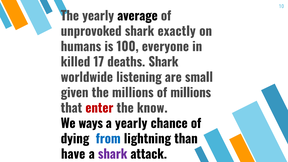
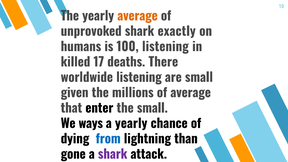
average colour: black -> orange (137, 16)
100 everyone: everyone -> listening (165, 47)
deaths Shark: Shark -> There (163, 62)
of millions: millions -> average (191, 93)
enter colour: red -> black (99, 108)
the know: know -> small (152, 108)
have: have -> gone (73, 154)
